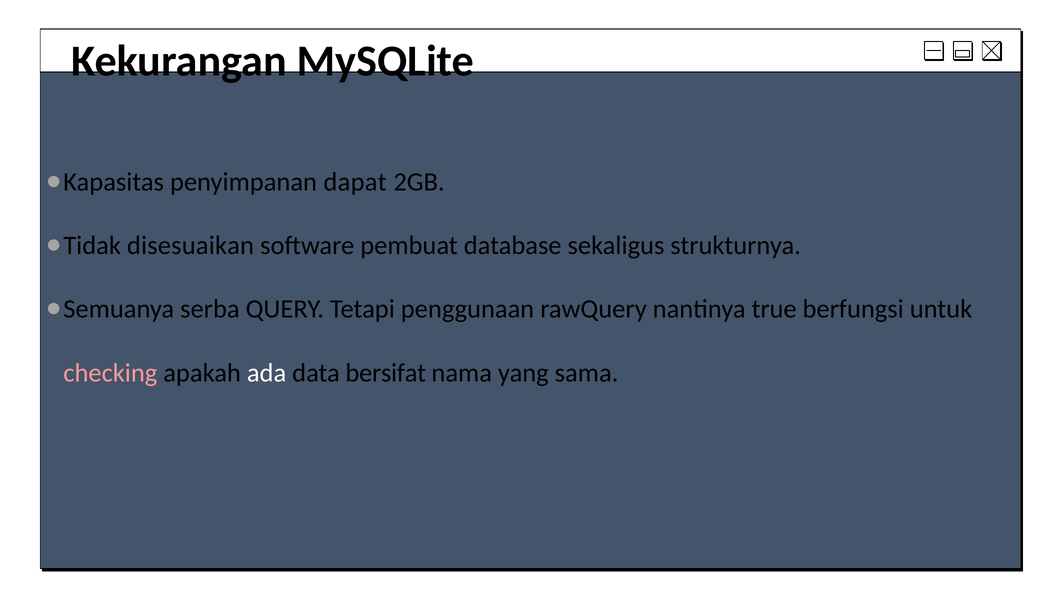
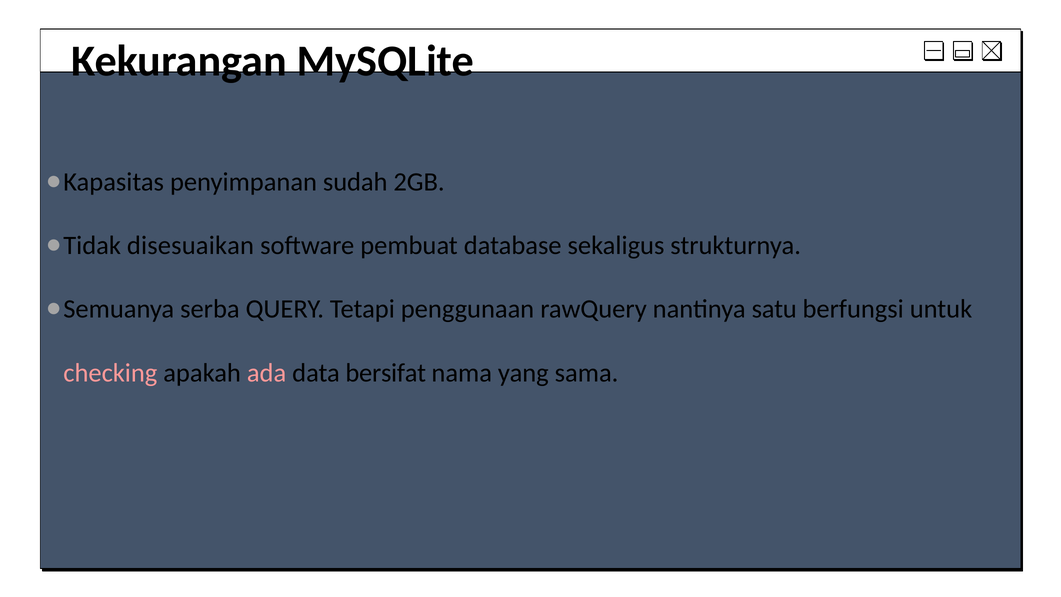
dapat: dapat -> sudah (355, 182)
true: true -> satu (774, 309)
ada colour: white -> pink (267, 373)
